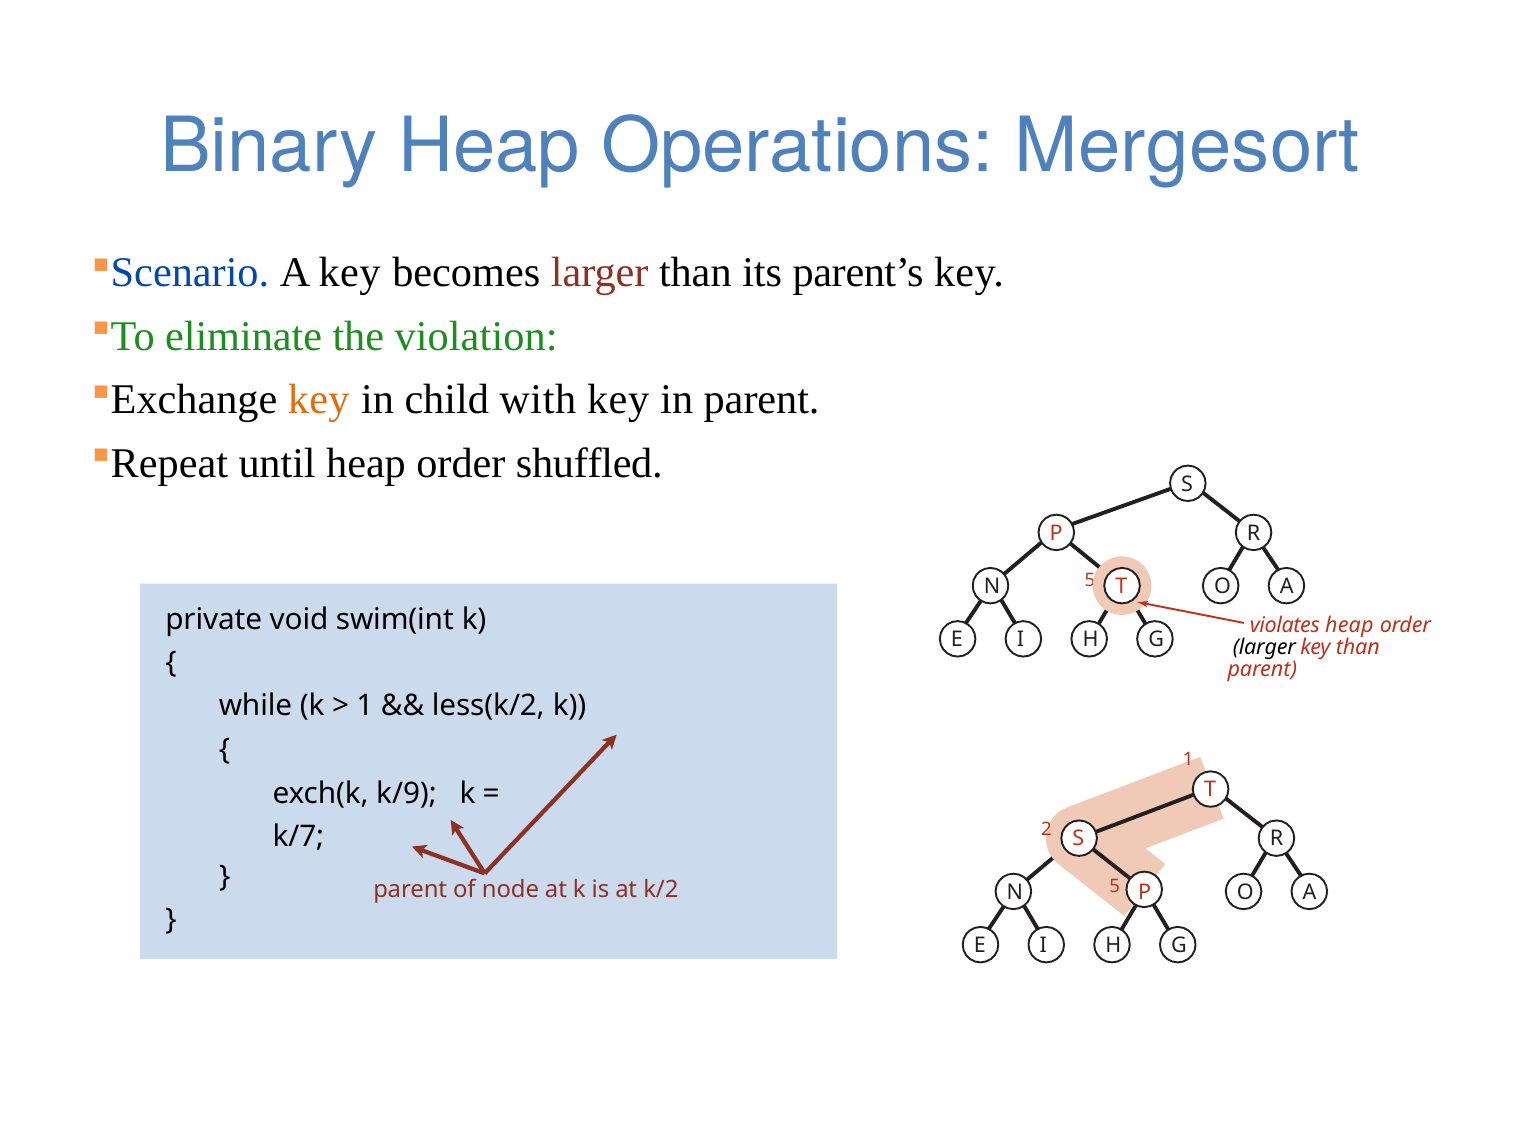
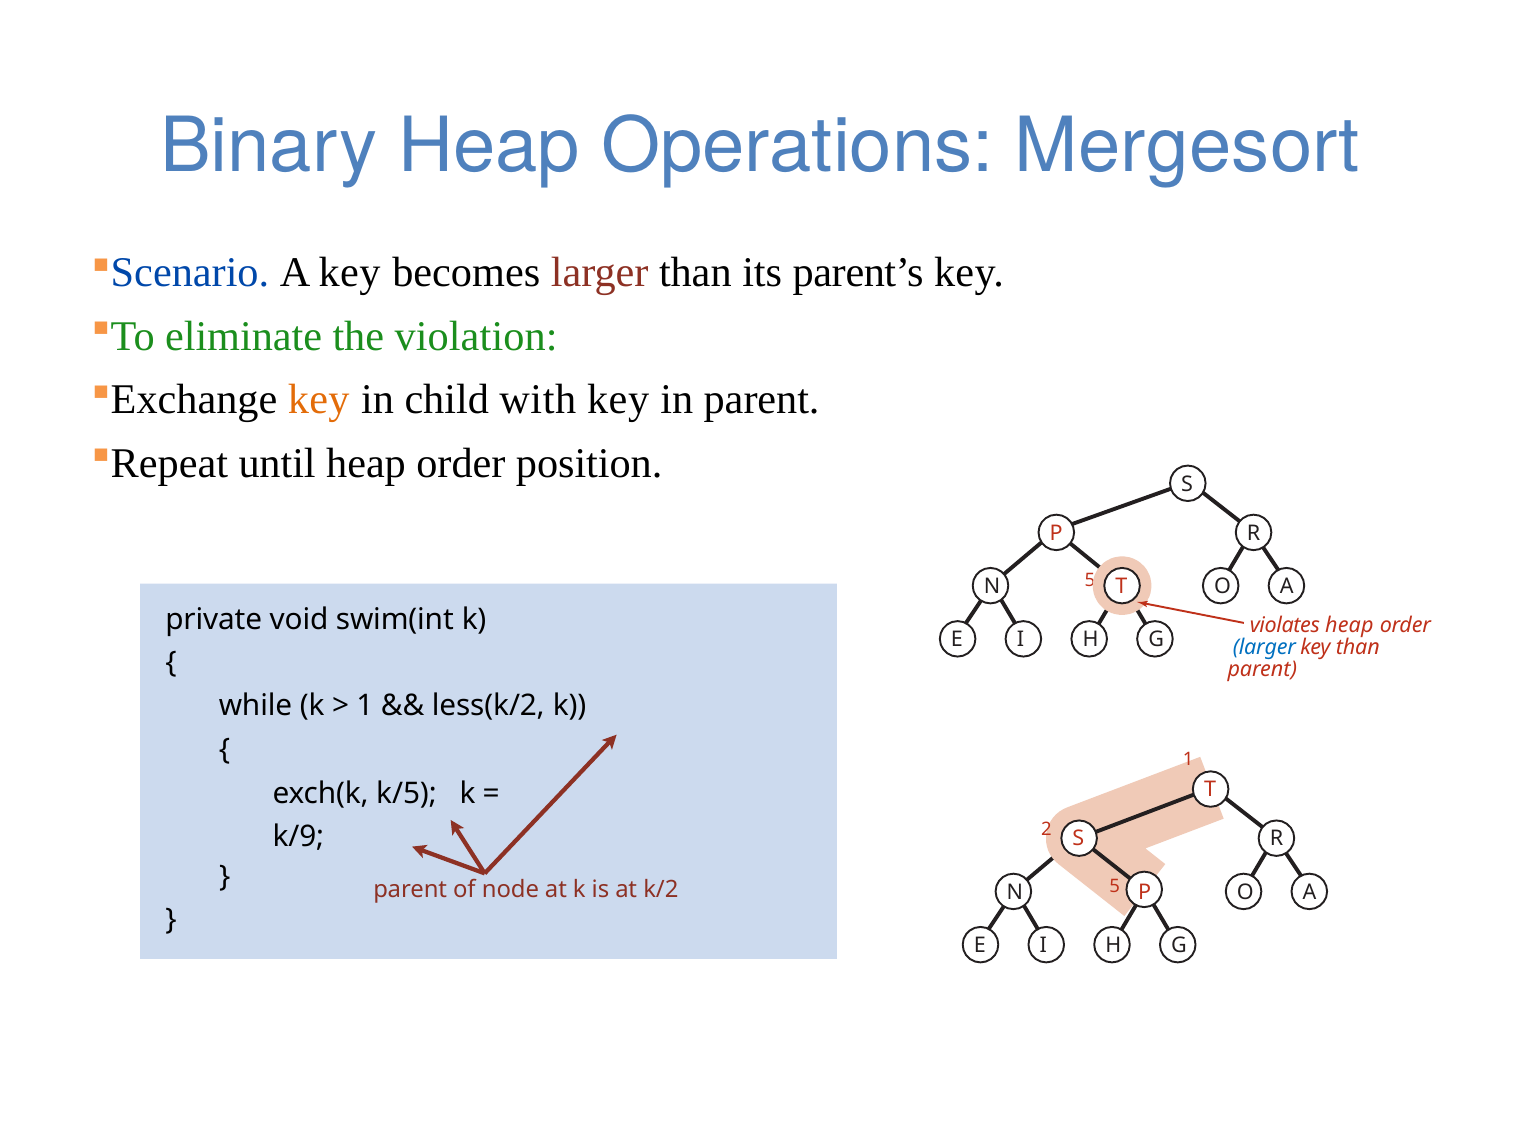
shuffled: shuffled -> position (589, 463)
larger colour: black -> blue (1264, 647)
k/9: k/9 -> k/5 (406, 793)
k/7: k/7 -> k/9 (298, 836)
